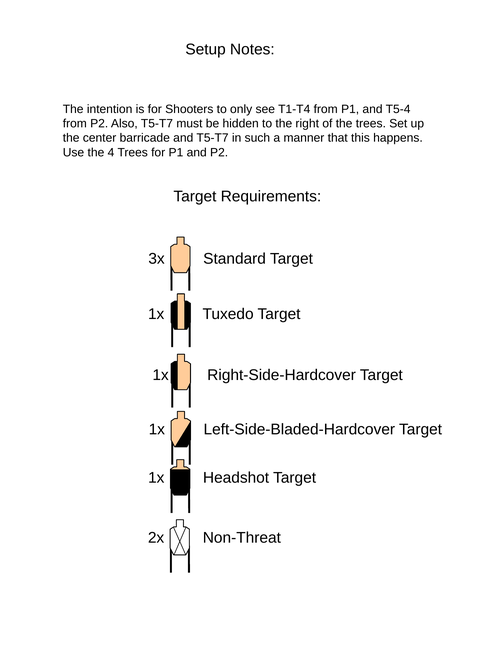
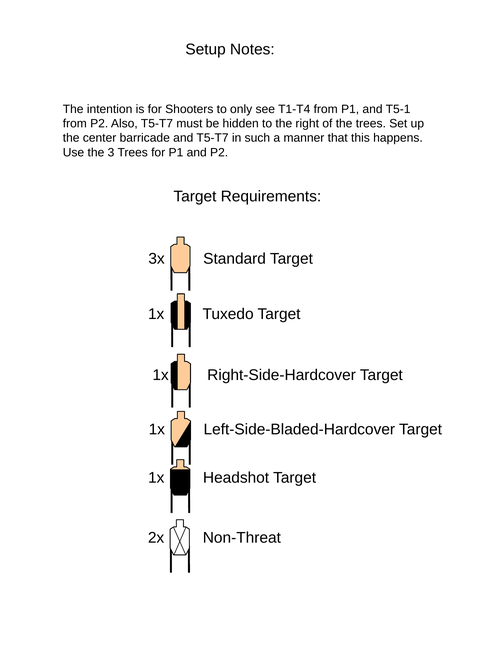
T5-4: T5-4 -> T5-1 (398, 109)
4: 4 -> 3 (111, 152)
